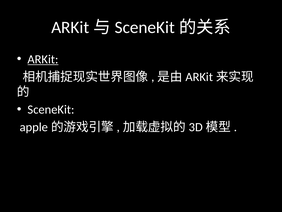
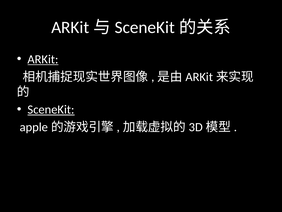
SceneKit underline: none -> present (51, 109)
